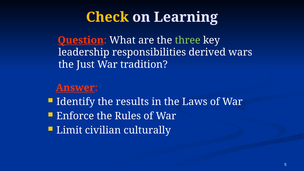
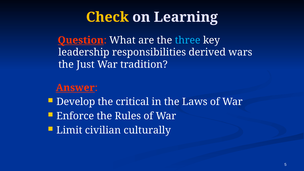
three colour: light green -> light blue (188, 40)
Identify: Identify -> Develop (76, 102)
results: results -> critical (132, 102)
